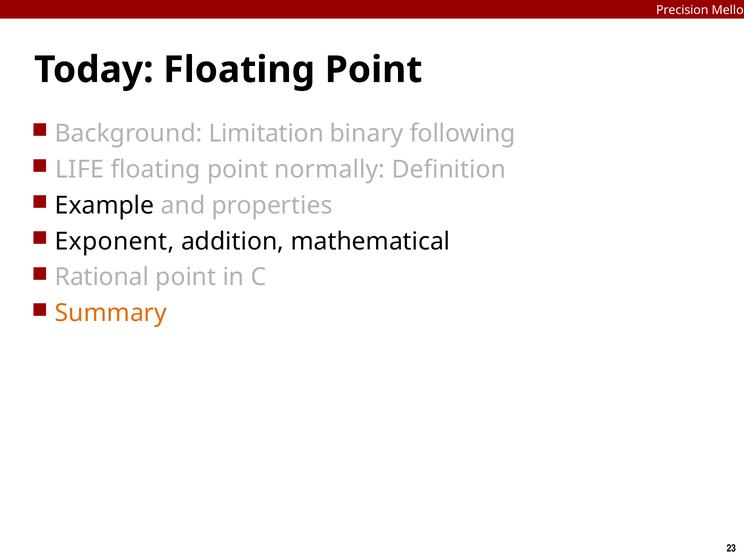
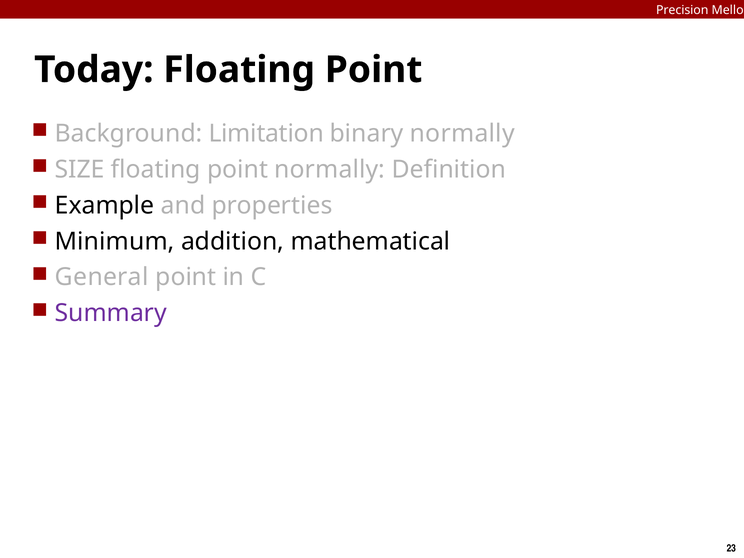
binary following: following -> normally (462, 133)
LIFE: LIFE -> SIZE (80, 169)
Exponent: Exponent -> Minimum (115, 241)
Rational: Rational -> General (102, 277)
Summary colour: orange -> purple (111, 313)
